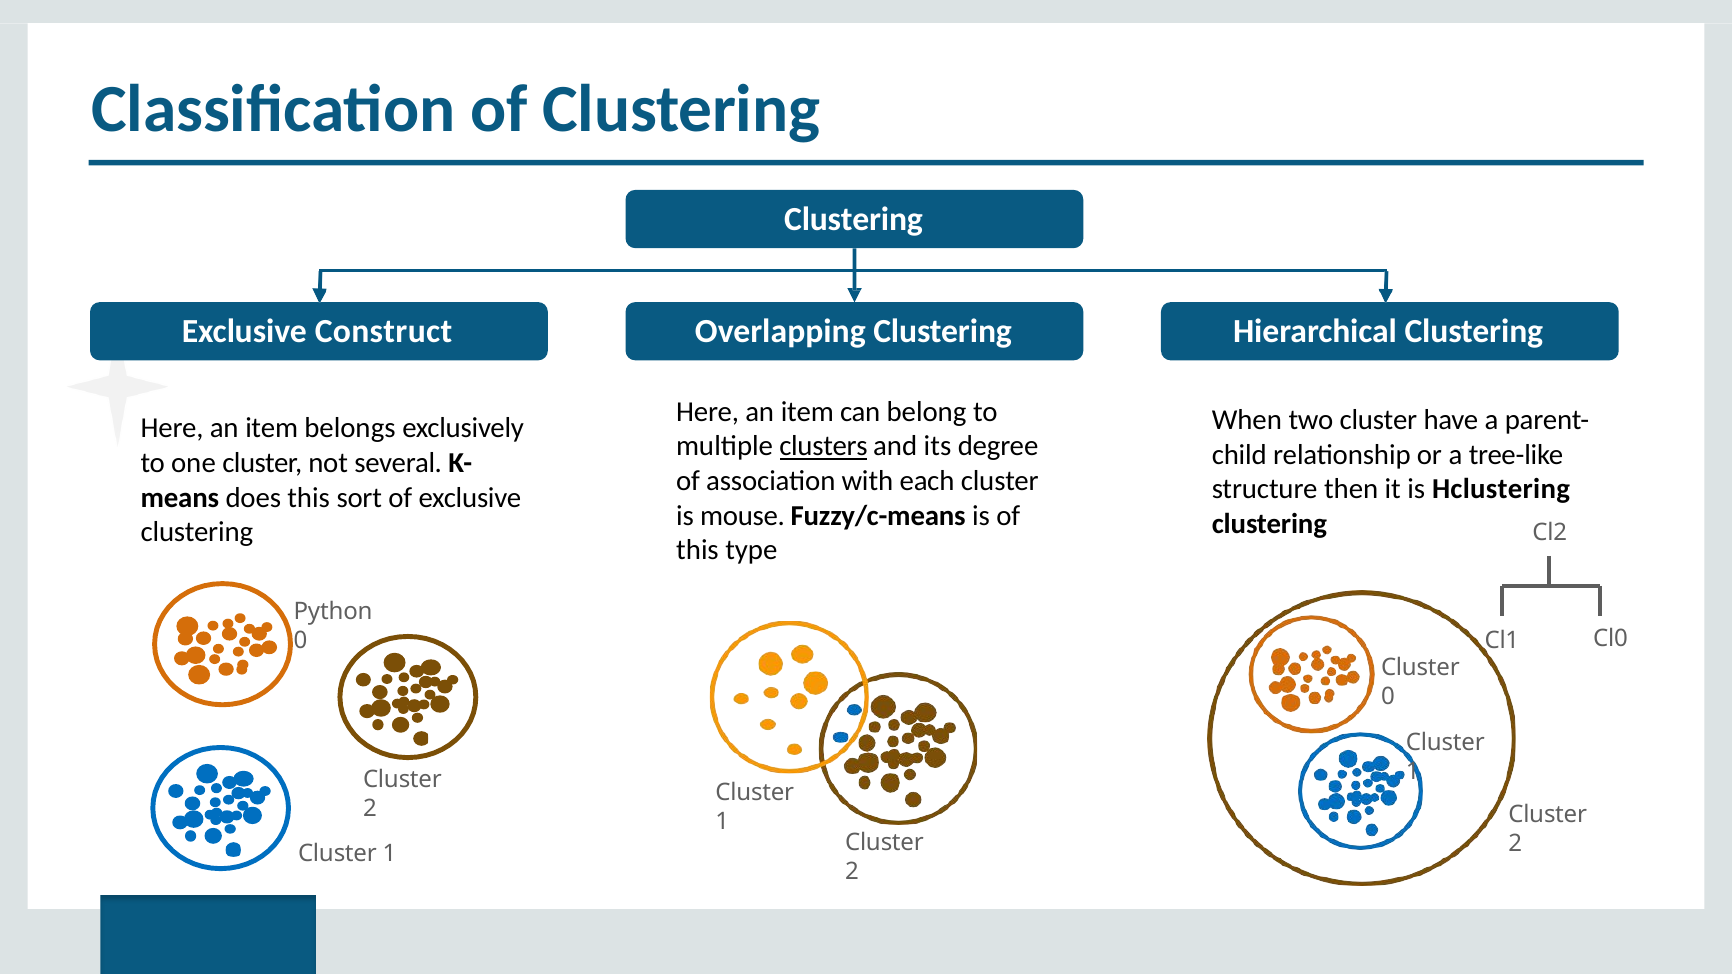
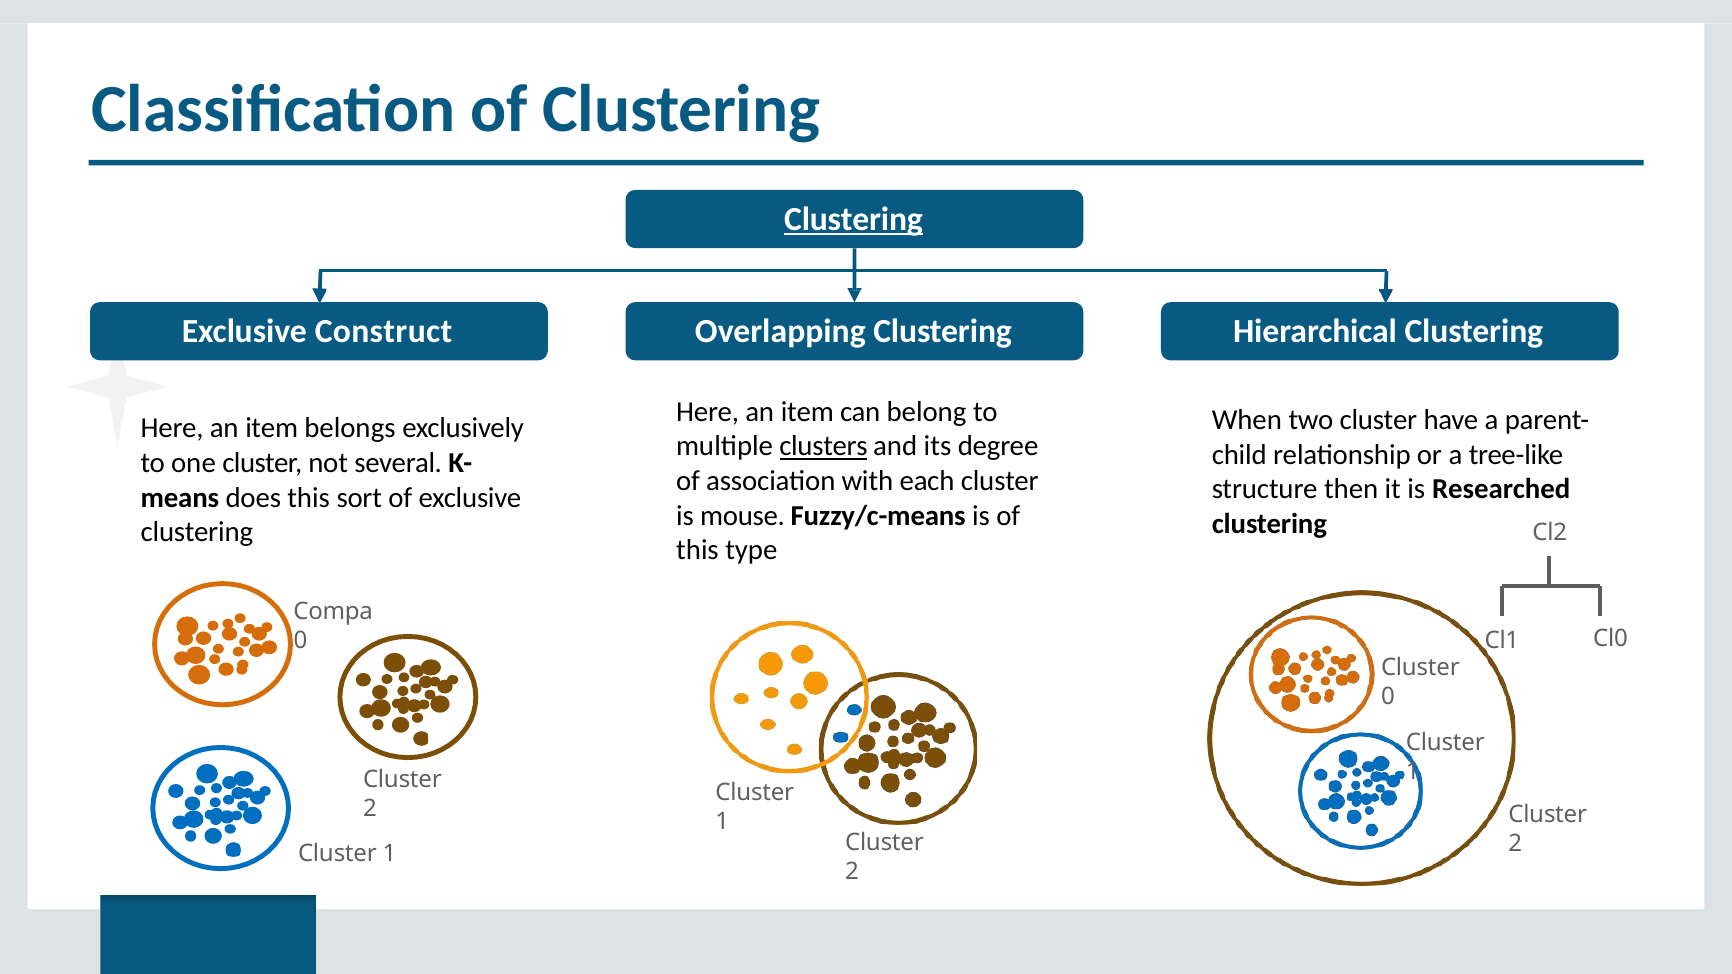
Clustering underline: none -> present (854, 219)
Hclustering: Hclustering -> Researched (1501, 490)
Python: Python -> Compa (333, 611)
